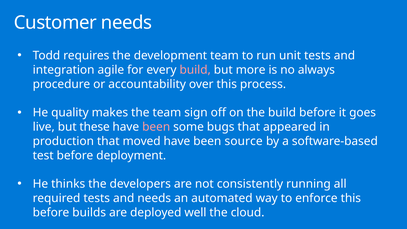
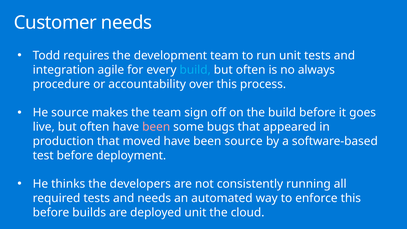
build colour: pink -> light blue (195, 70)
more: more -> often (251, 70)
He quality: quality -> source (70, 113)
live but these: these -> often (95, 127)
deployed well: well -> unit (195, 212)
